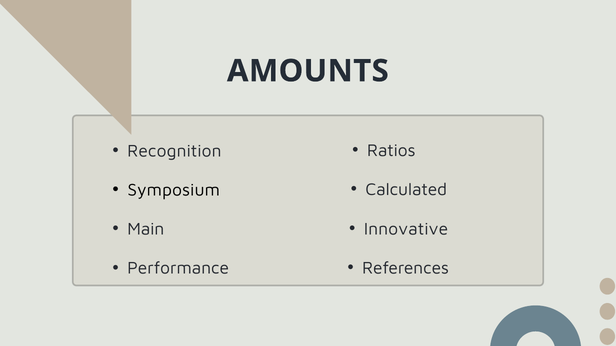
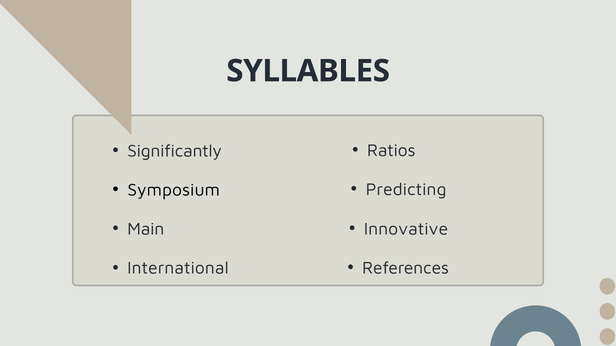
AMOUNTS: AMOUNTS -> SYLLABLES (308, 71)
Recognition: Recognition -> Significantly (175, 151)
Calculated: Calculated -> Predicting (406, 190)
Performance: Performance -> International (178, 269)
